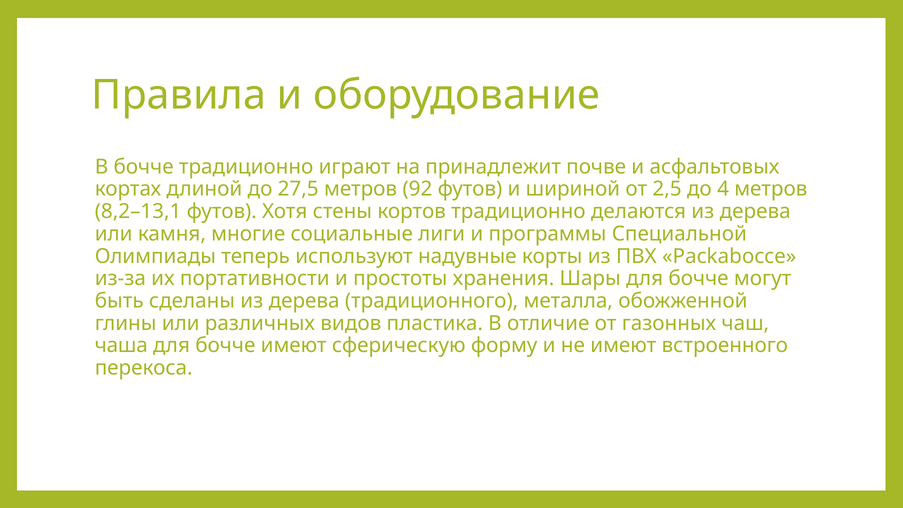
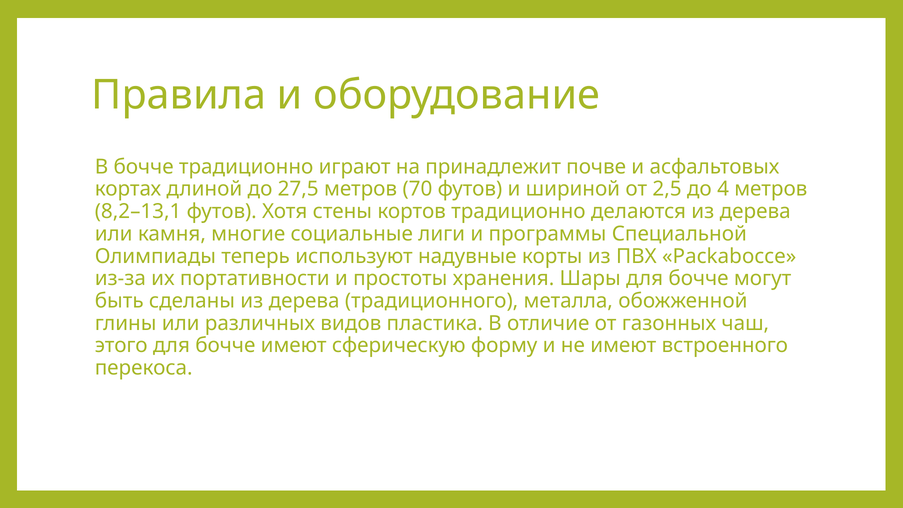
92: 92 -> 70 (417, 189)
чаша: чаша -> этого (121, 346)
